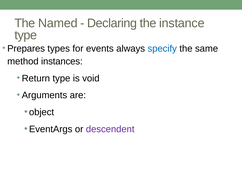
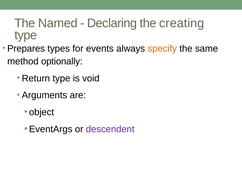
instance: instance -> creating (182, 23)
specify colour: blue -> orange (162, 48)
instances: instances -> optionally (62, 61)
